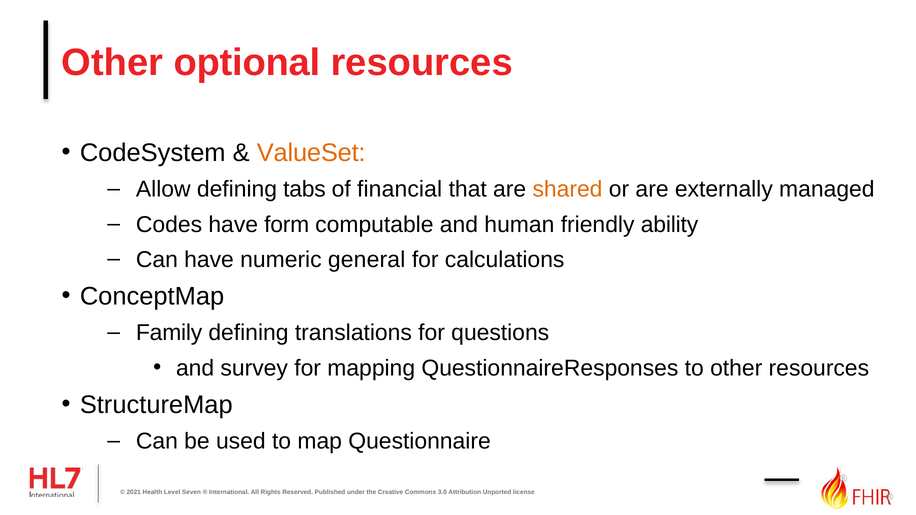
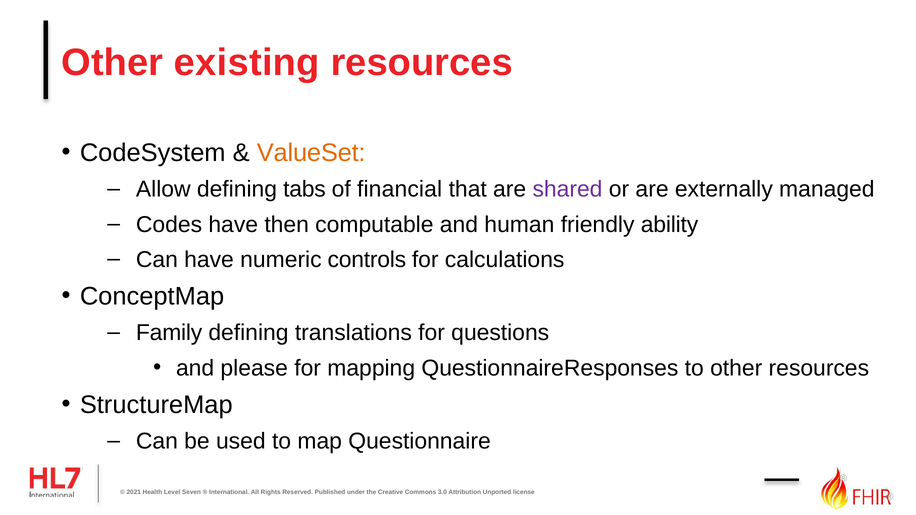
optional: optional -> existing (247, 62)
shared colour: orange -> purple (568, 189)
form: form -> then (287, 225)
general: general -> controls (367, 260)
survey: survey -> please (254, 368)
